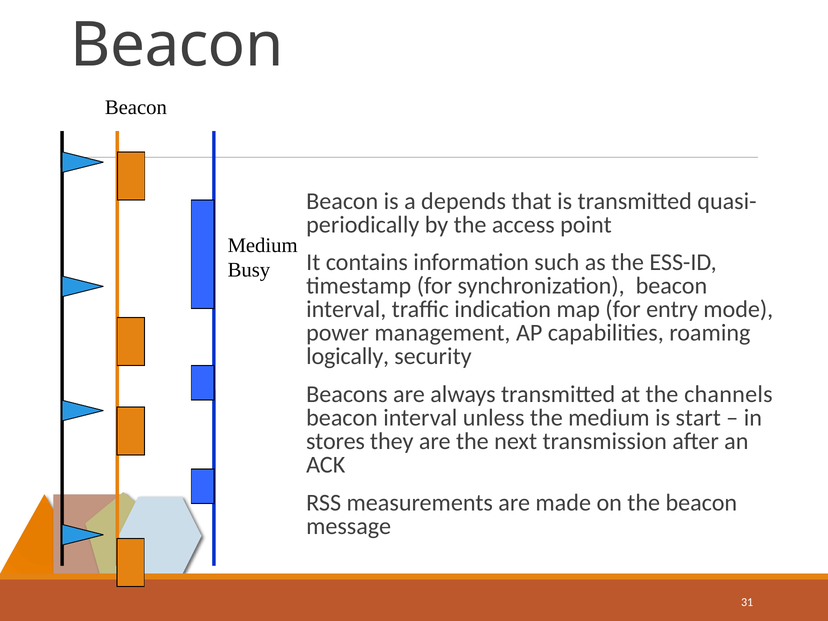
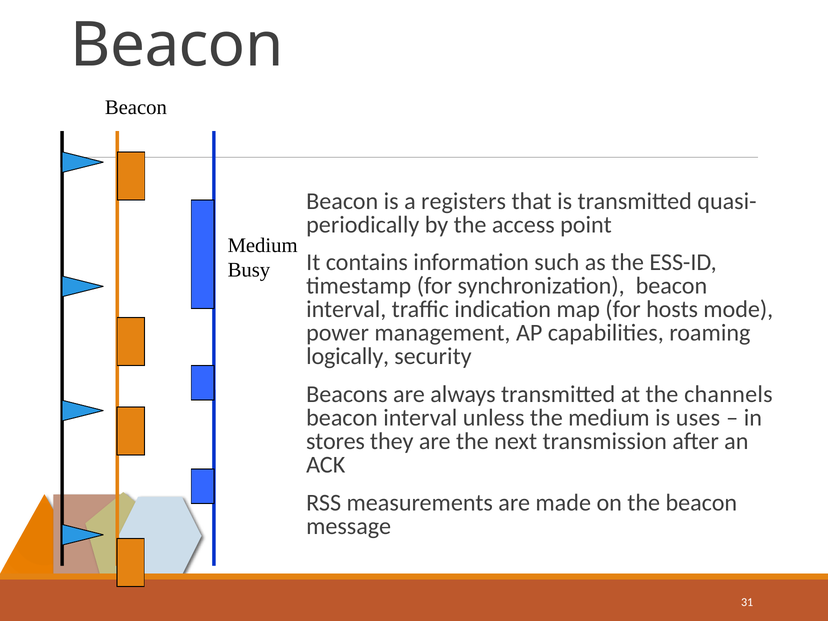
depends: depends -> registers (464, 201)
entry: entry -> hosts (672, 309)
start: start -> uses (698, 418)
